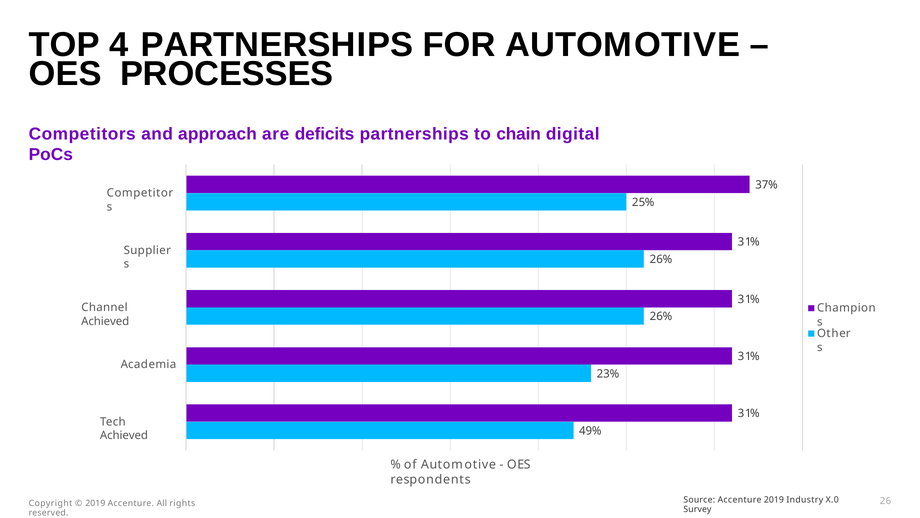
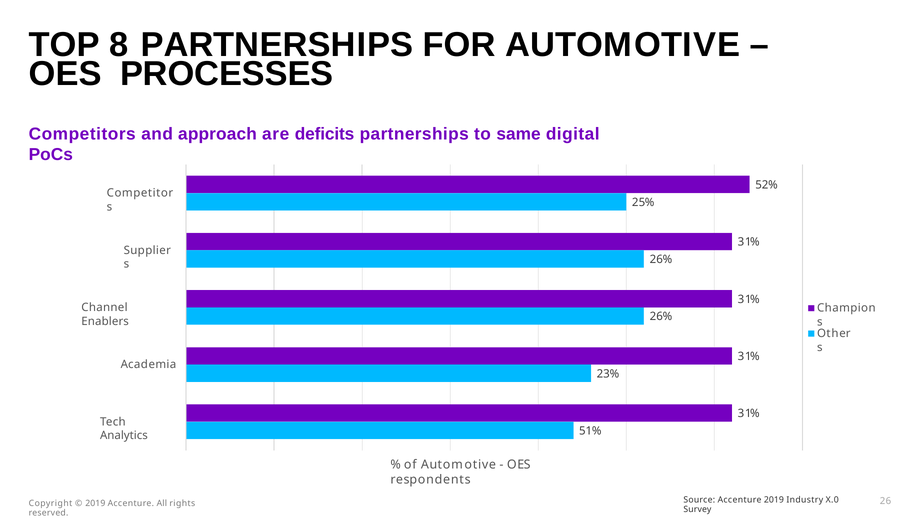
4: 4 -> 8 (119, 45)
chain: chain -> same (519, 134)
37%: 37% -> 52% (767, 185)
Achieved: Achieved -> Enablers (105, 321)
49%: 49% -> 51% (590, 431)
Achieved: Achieved -> Analytics (124, 435)
